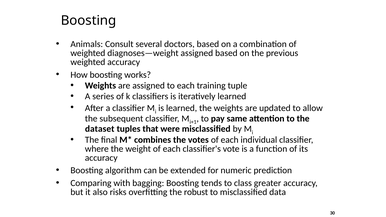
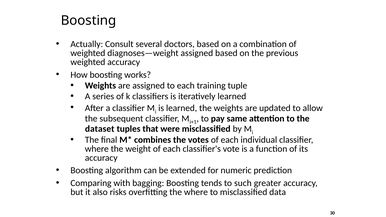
Animals: Animals -> Actually (87, 44)
class: class -> such (243, 183)
the robust: robust -> where (196, 192)
